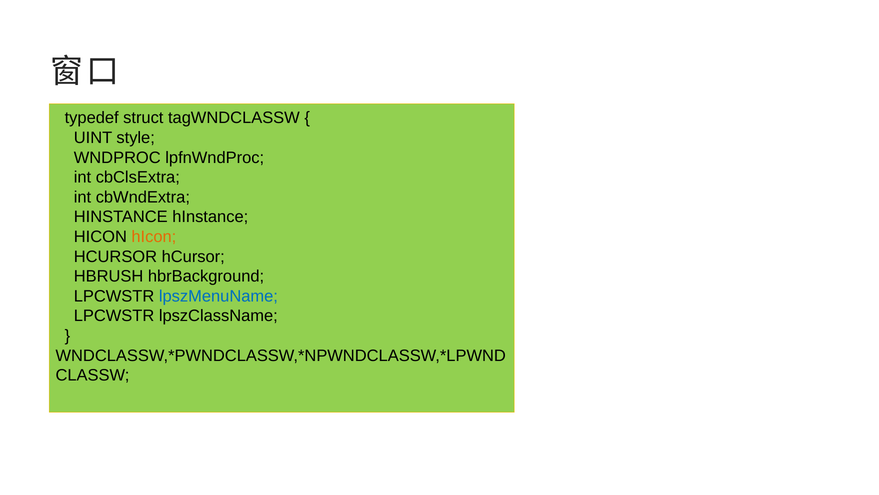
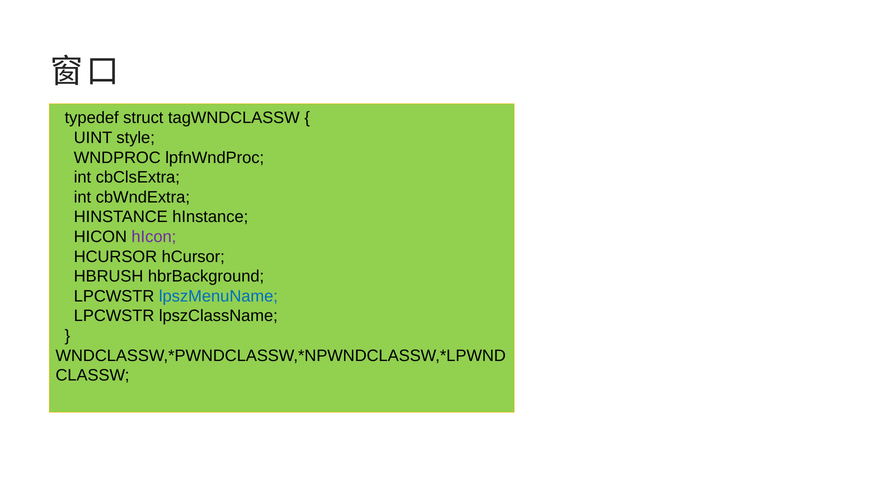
hIcon colour: orange -> purple (154, 237)
